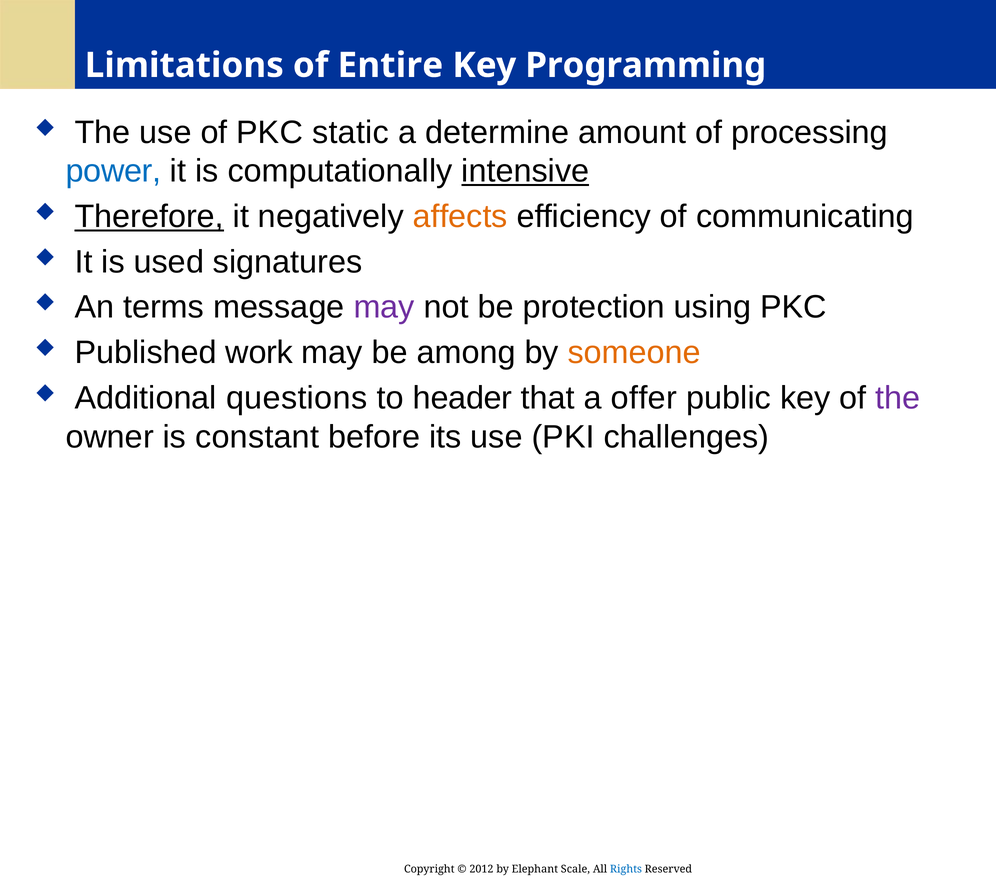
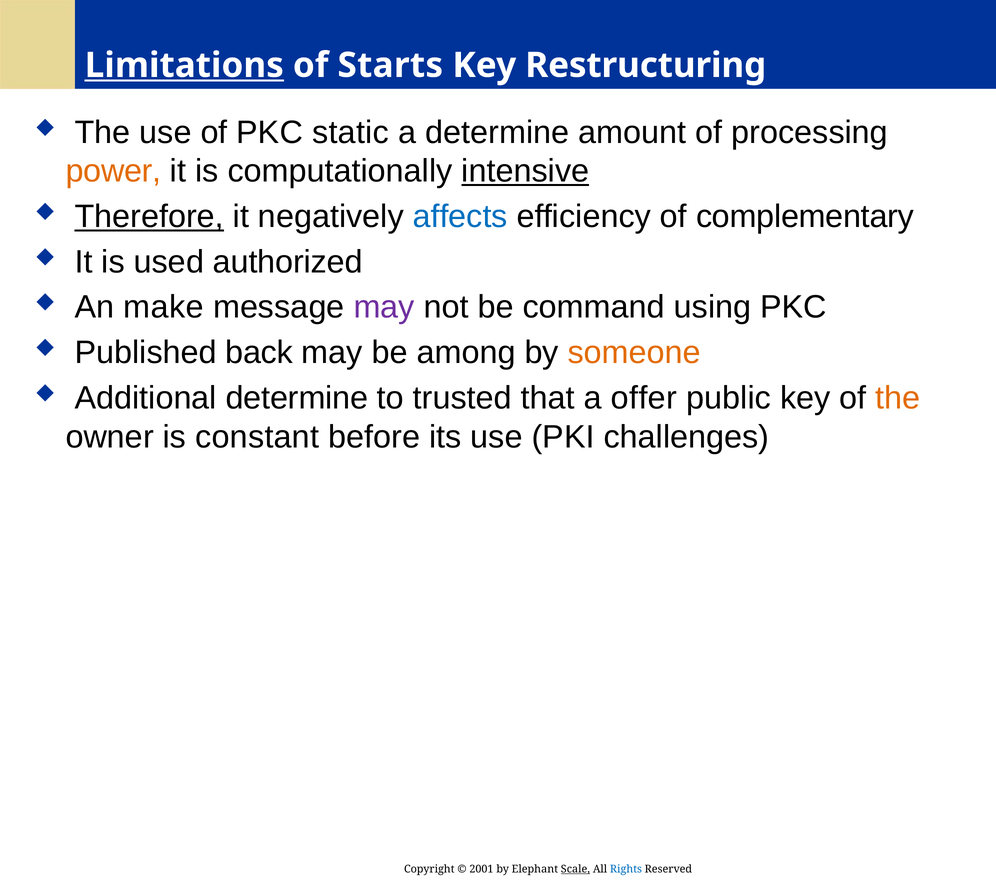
Limitations underline: none -> present (184, 65)
Entire: Entire -> Starts (390, 65)
Programming: Programming -> Restructuring (646, 65)
power colour: blue -> orange (113, 171)
affects colour: orange -> blue (460, 217)
communicating: communicating -> complementary (805, 217)
signatures: signatures -> authorized (288, 262)
terms: terms -> make (163, 307)
protection: protection -> command (594, 307)
work: work -> back (259, 353)
Additional questions: questions -> determine (297, 398)
header: header -> trusted (462, 398)
the colour: purple -> orange (898, 398)
2012: 2012 -> 2001 (481, 869)
Scale underline: none -> present (575, 869)
